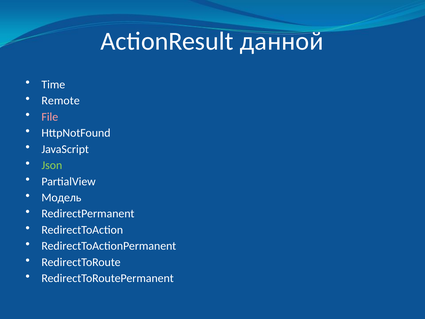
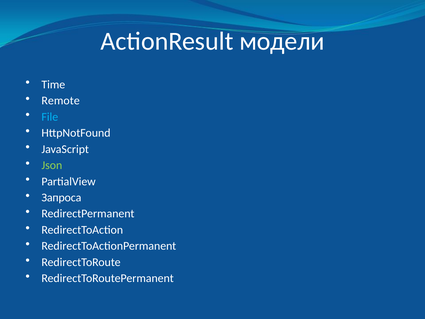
данной: данной -> модели (282, 41)
File colour: pink -> light blue (50, 117)
Модель: Модель -> Запроса (61, 197)
